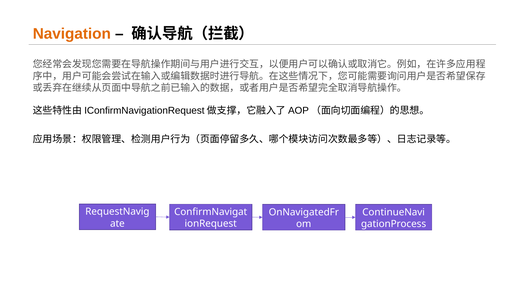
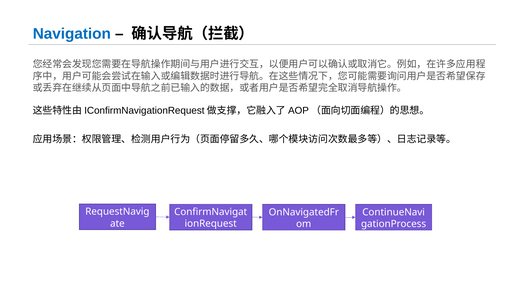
Navigation colour: orange -> blue (72, 34)
